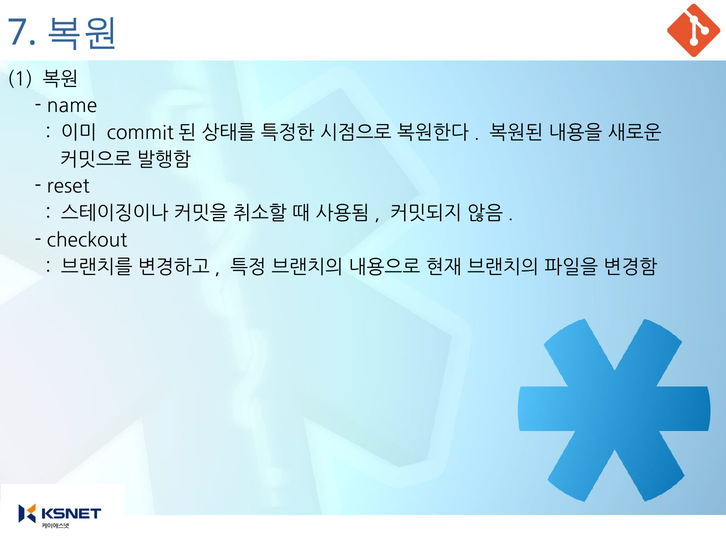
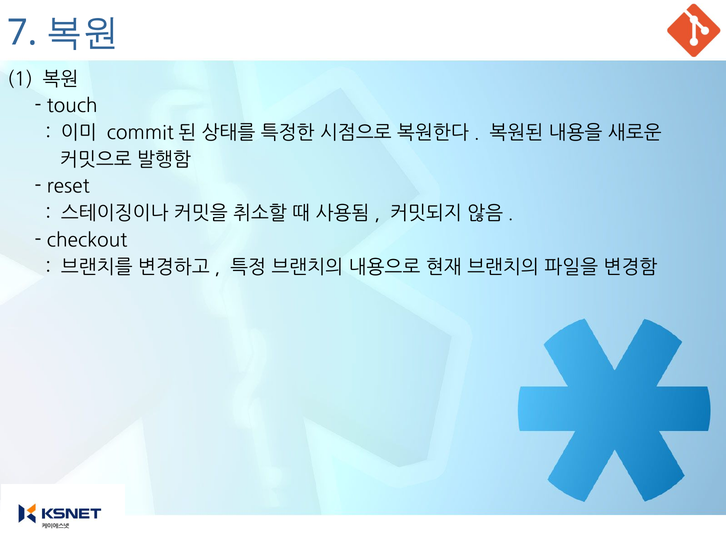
name: name -> touch (72, 106)
